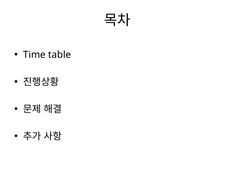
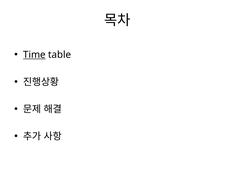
Time underline: none -> present (34, 55)
